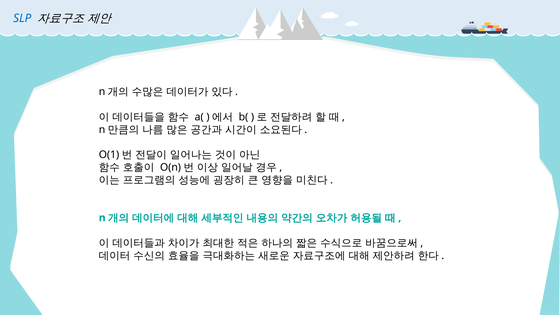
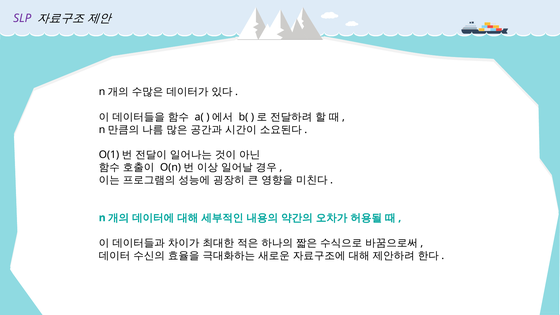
SLP colour: blue -> purple (22, 18)
